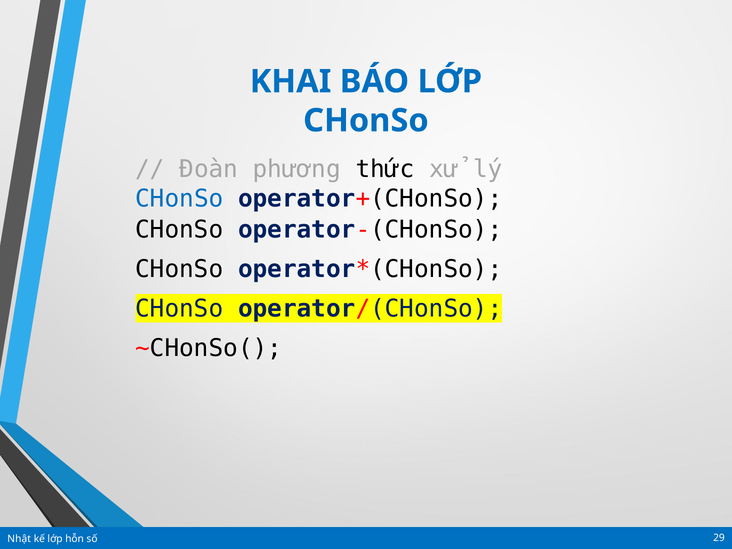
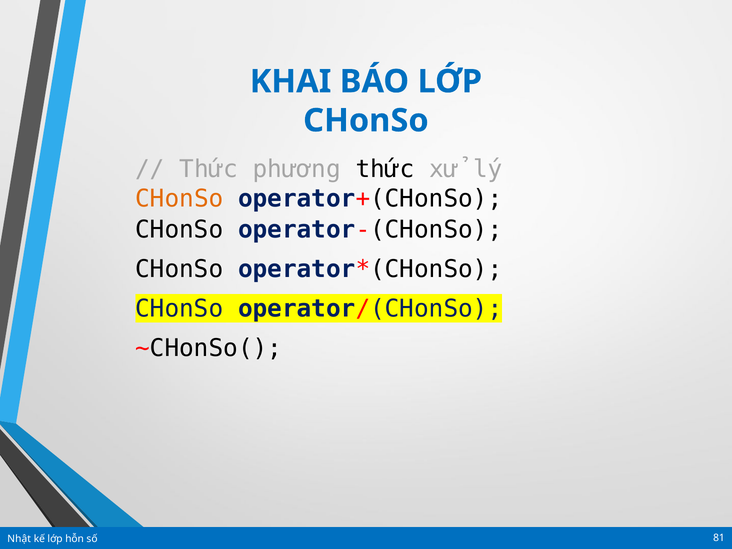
Đoàn: Đoàn -> Thức (209, 169)
CHonSo colour: blue -> orange (179, 199)
29: 29 -> 81 (719, 538)
